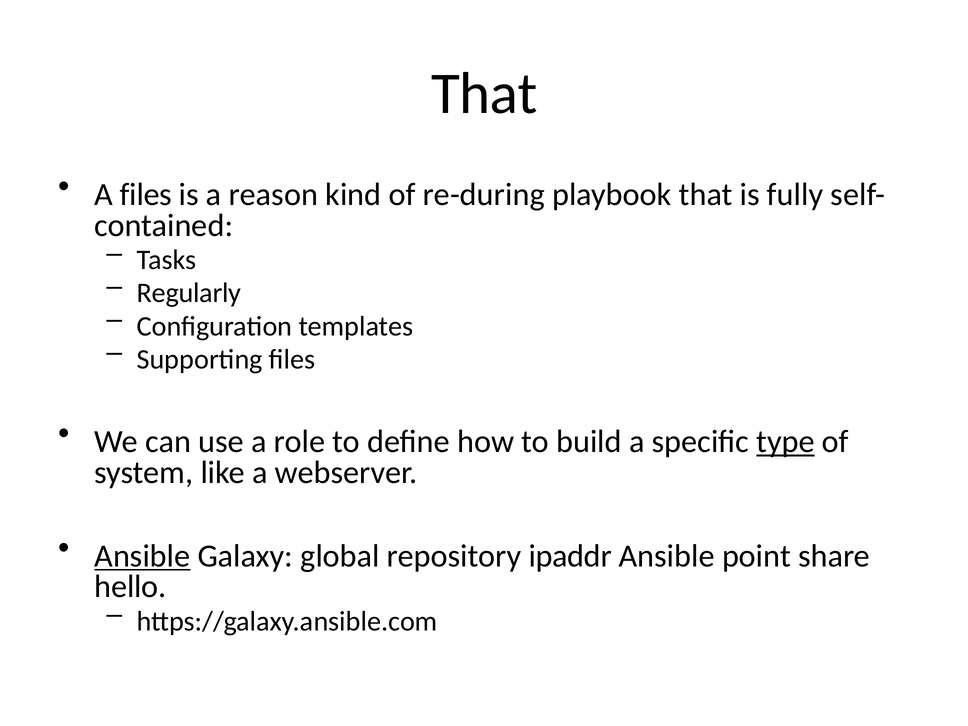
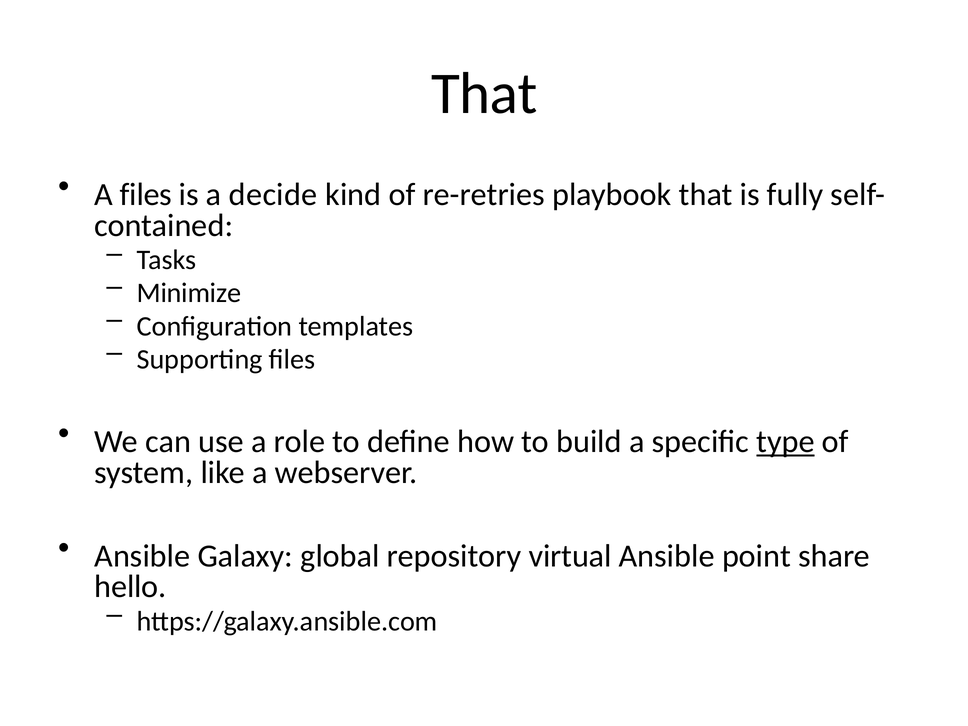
reason: reason -> decide (273, 195)
re-during: re-during -> re-retries (484, 195)
Regularly: Regularly -> Minimize (189, 293)
Ansible underline: present -> none (142, 556)
ipaddr: ipaddr -> virtual (570, 556)
